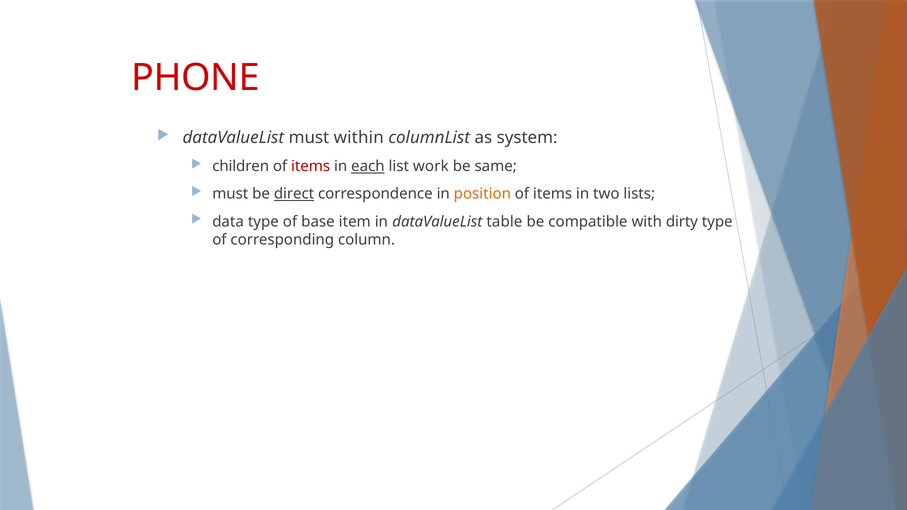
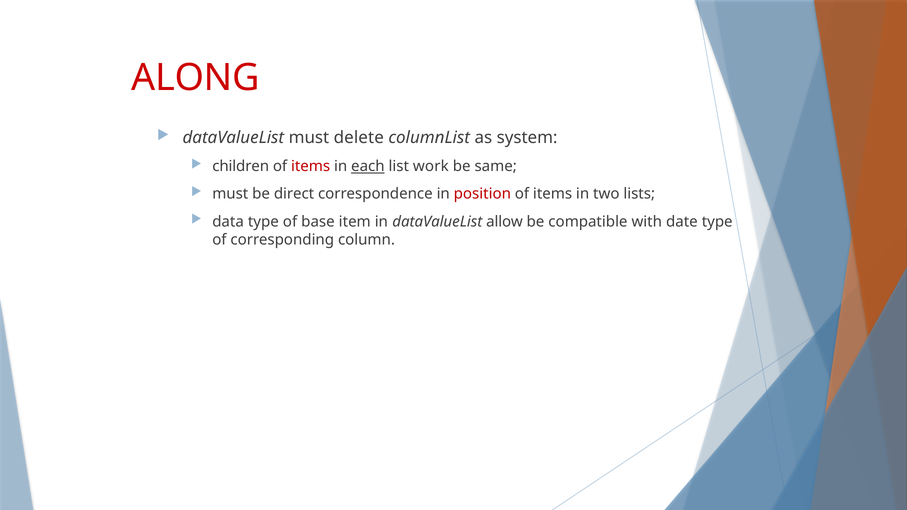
PHONE: PHONE -> ALONG (196, 78)
within: within -> delete (359, 138)
direct underline: present -> none (294, 194)
position colour: orange -> red (482, 194)
table: table -> allow (505, 222)
dirty: dirty -> date (682, 222)
